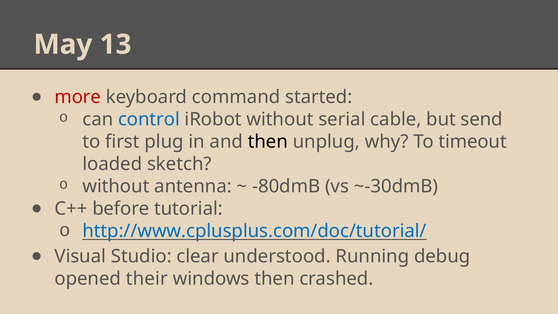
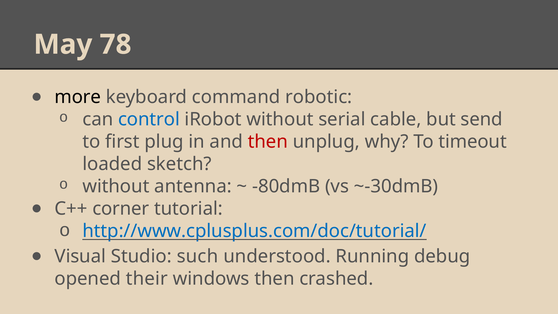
13: 13 -> 78 (116, 45)
more colour: red -> black (78, 97)
started: started -> robotic (319, 97)
then colour: black -> red (268, 142)
before: before -> corner (121, 209)
clear: clear -> such (198, 256)
